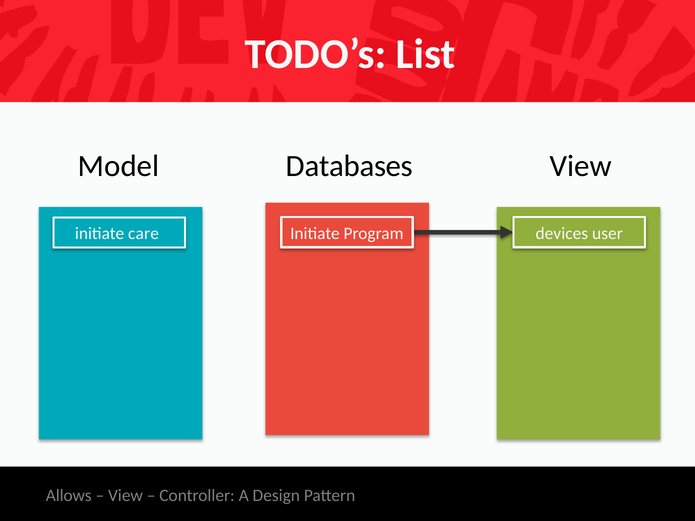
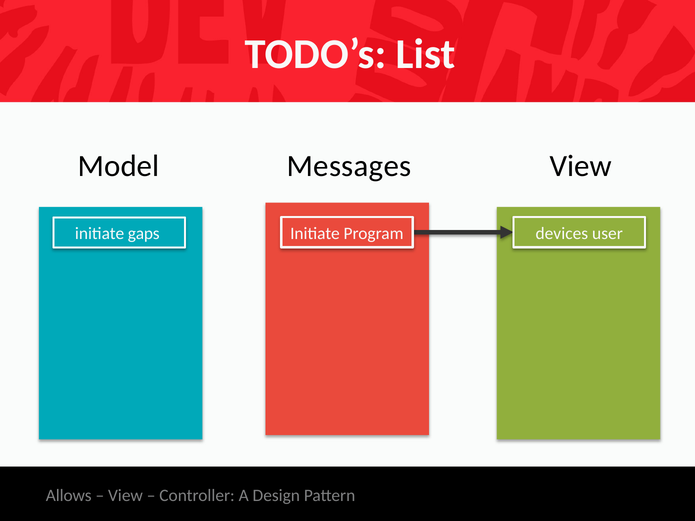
Databases: Databases -> Messages (349, 166)
care: care -> gaps (144, 234)
